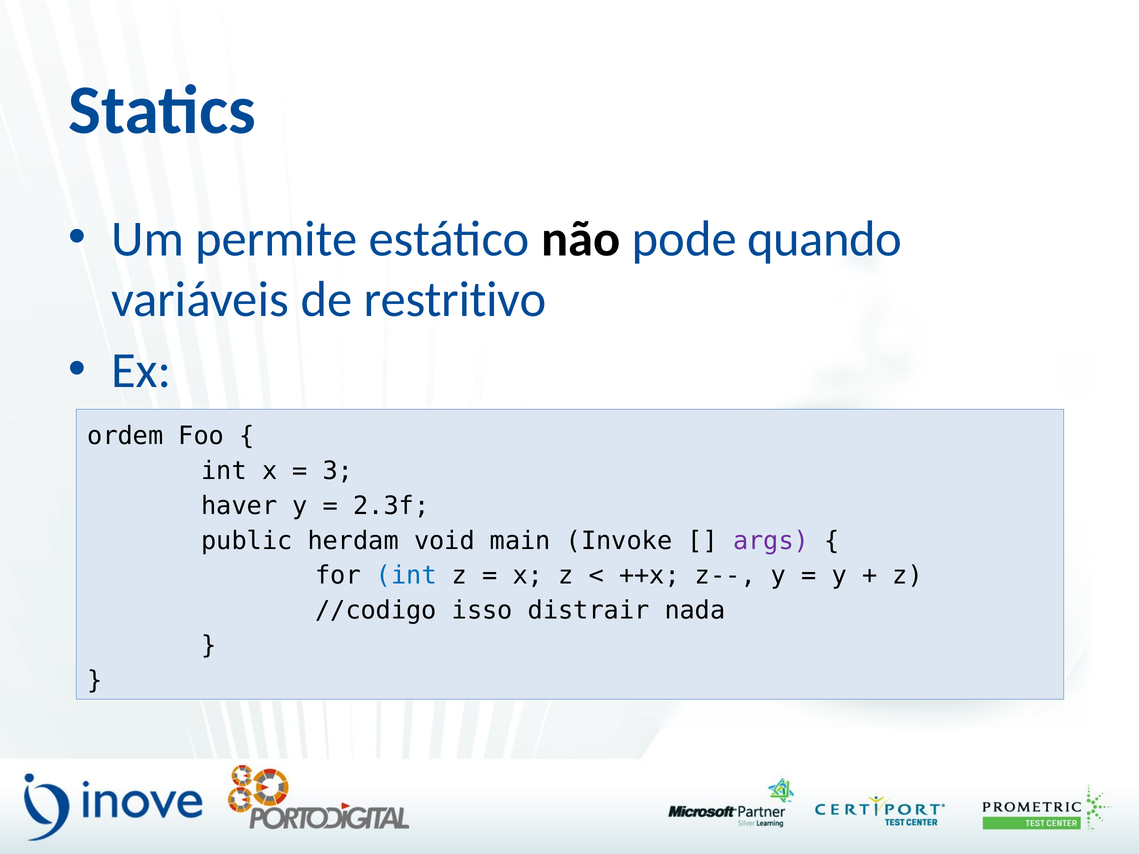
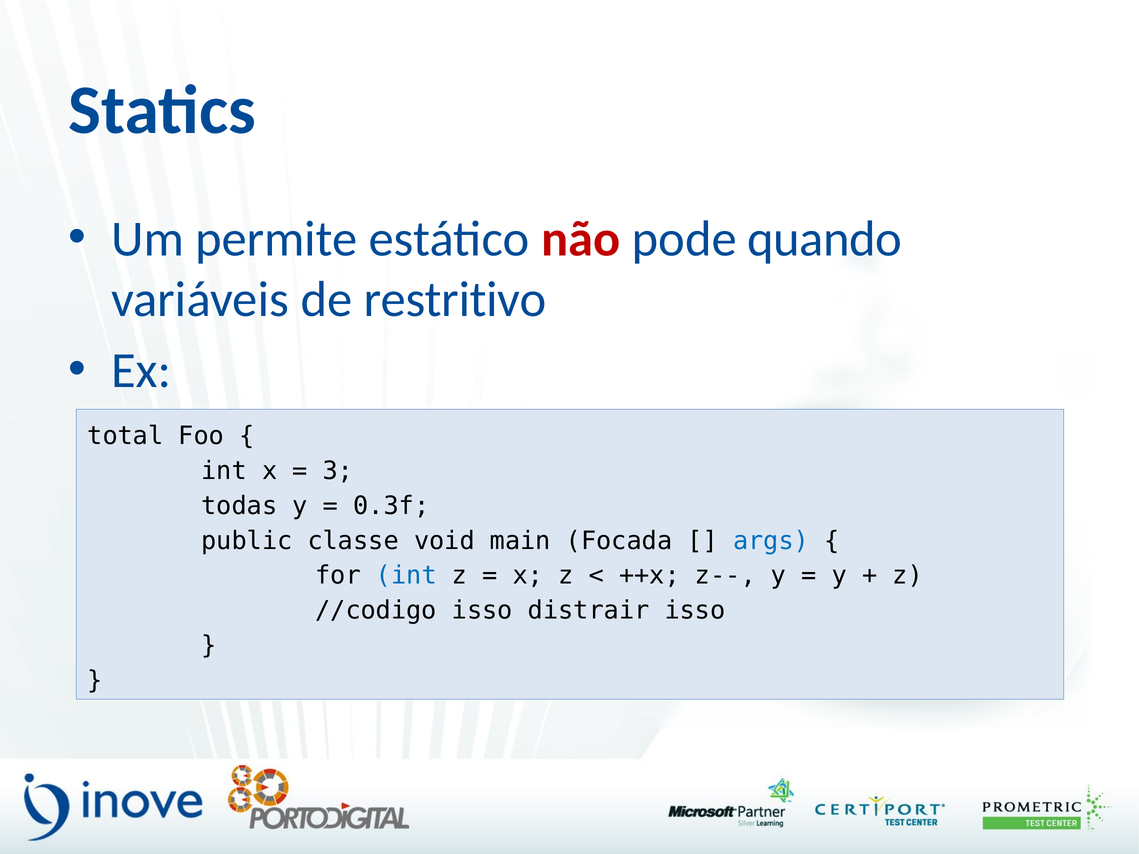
não colour: black -> red (581, 239)
ordem: ordem -> total (125, 436)
haver: haver -> todas (239, 506)
2.3f: 2.3f -> 0.3f (391, 506)
herdam: herdam -> classe (353, 541)
Invoke: Invoke -> Focada (619, 541)
args colour: purple -> blue (771, 541)
distrair nada: nada -> isso (695, 611)
